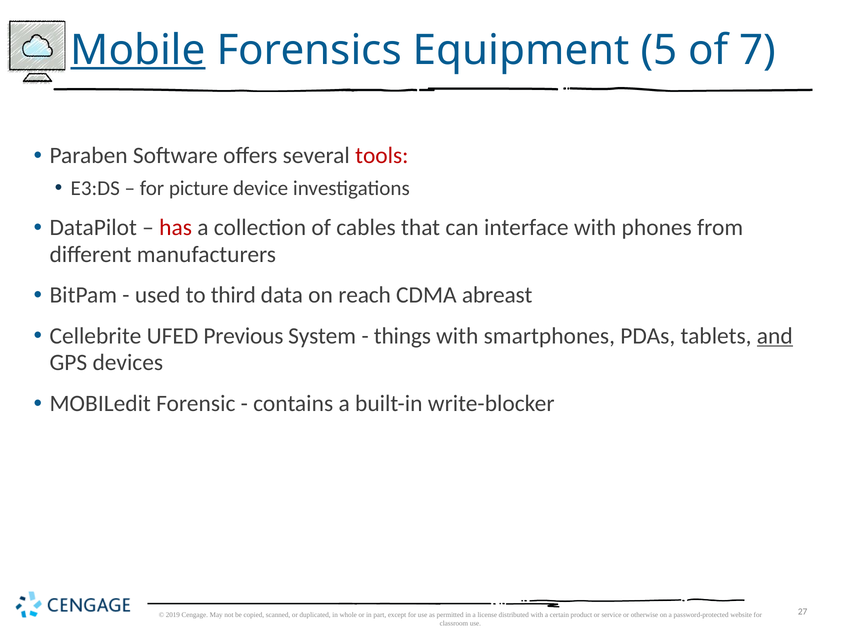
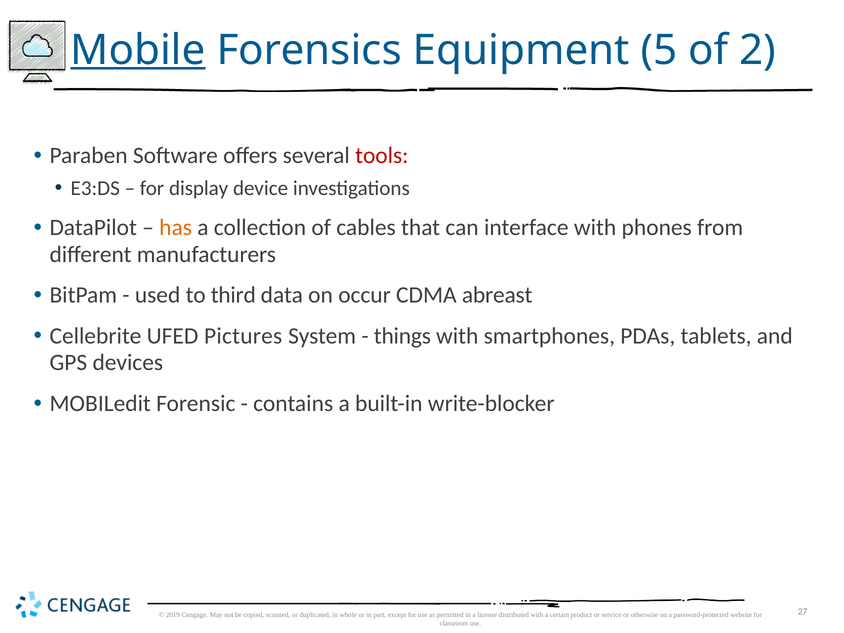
7: 7 -> 2 (758, 50)
picture: picture -> display (199, 188)
has colour: red -> orange (176, 228)
reach: reach -> occur (365, 295)
Previous: Previous -> Pictures (243, 336)
and underline: present -> none (775, 336)
